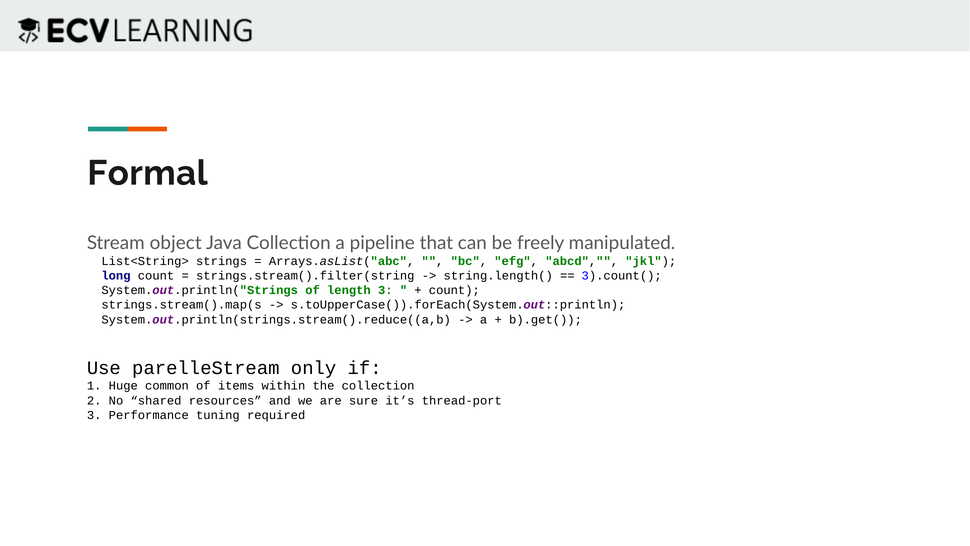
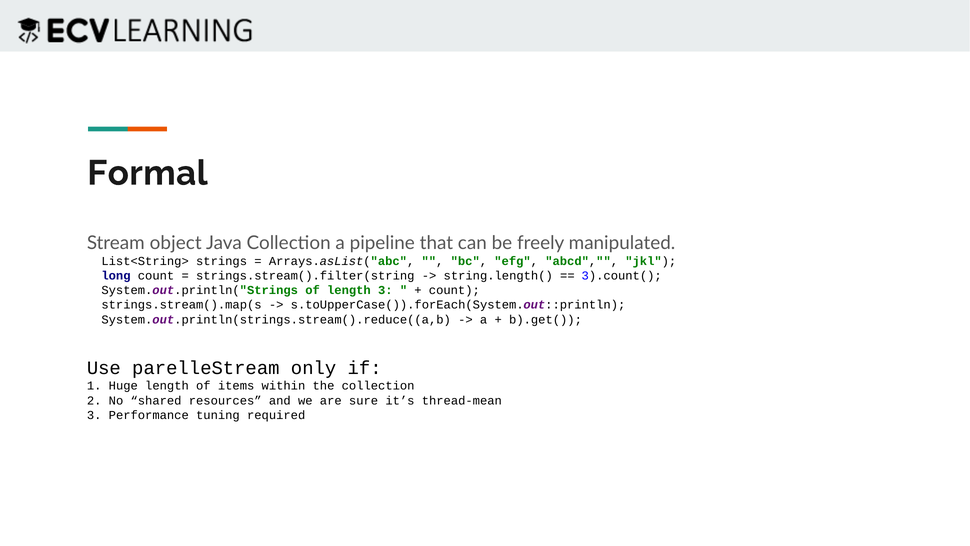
Huge common: common -> length (167, 386)
thread-port: thread-port -> thread-mean (462, 400)
